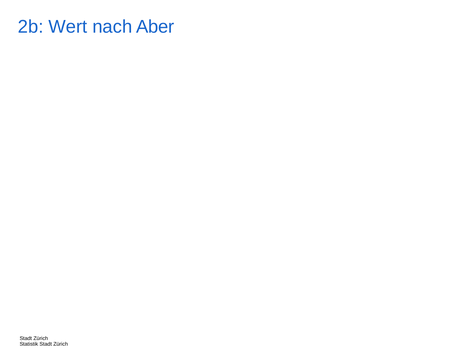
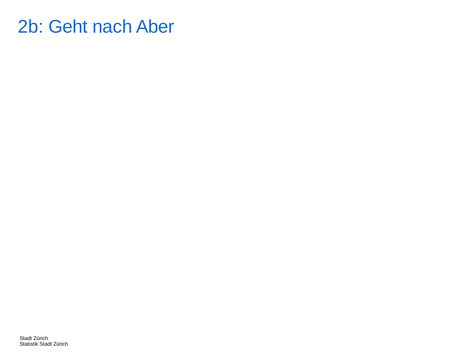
Wert: Wert -> Geht (68, 27)
